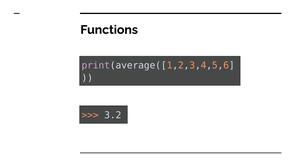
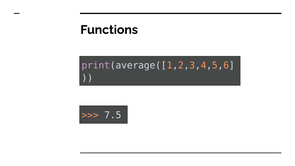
3.2: 3.2 -> 7.5 (113, 115)
